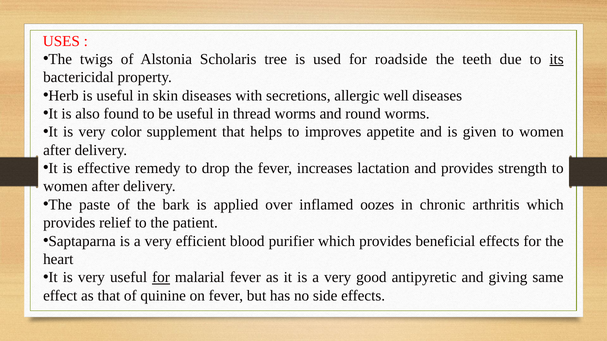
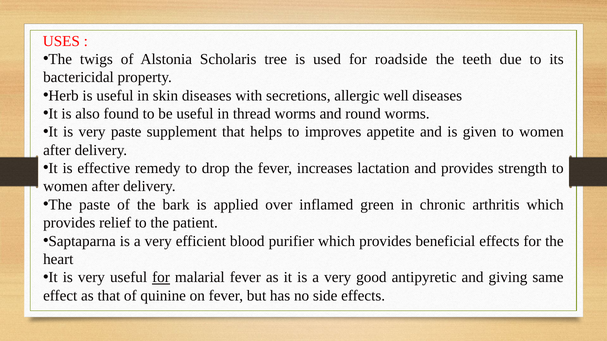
its underline: present -> none (557, 59)
very color: color -> paste (126, 132)
oozes: oozes -> green (377, 205)
